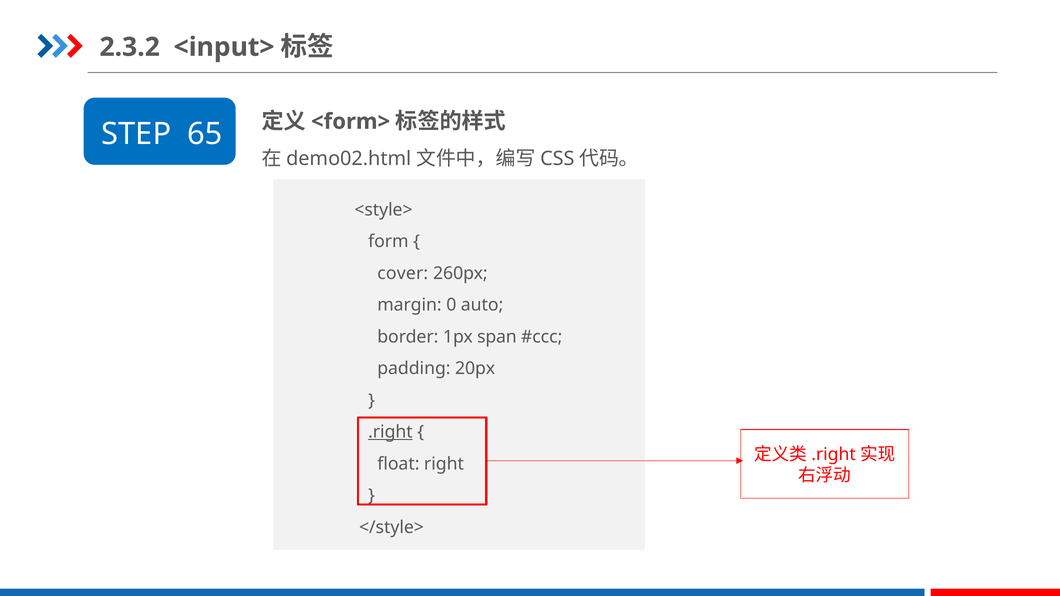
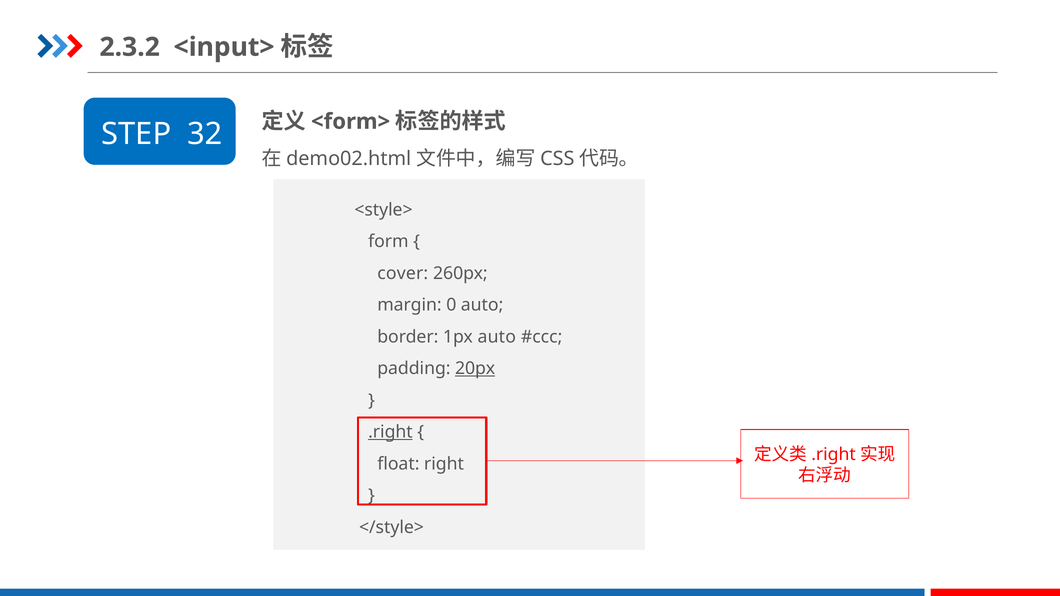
65: 65 -> 32 (205, 134)
1px span: span -> auto (497, 337)
20px underline: none -> present (475, 369)
